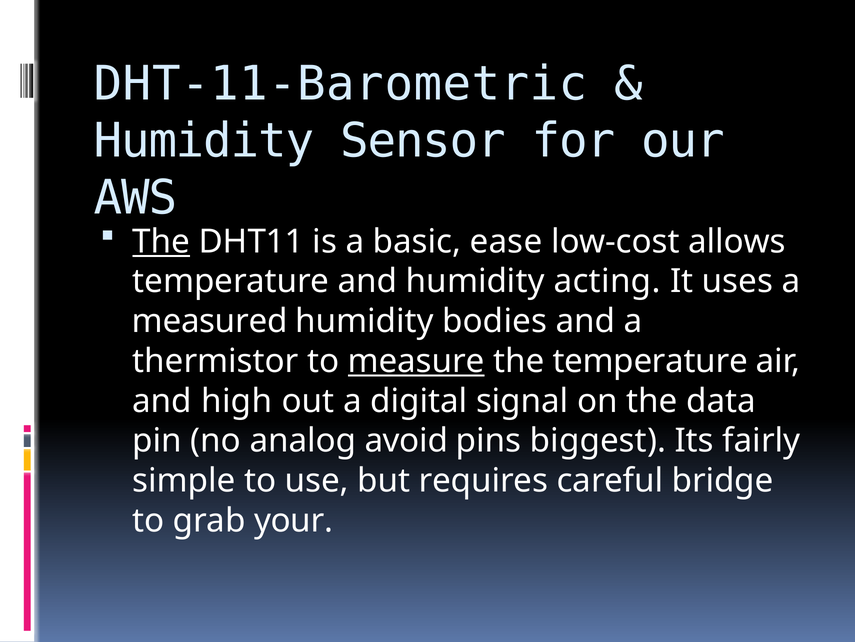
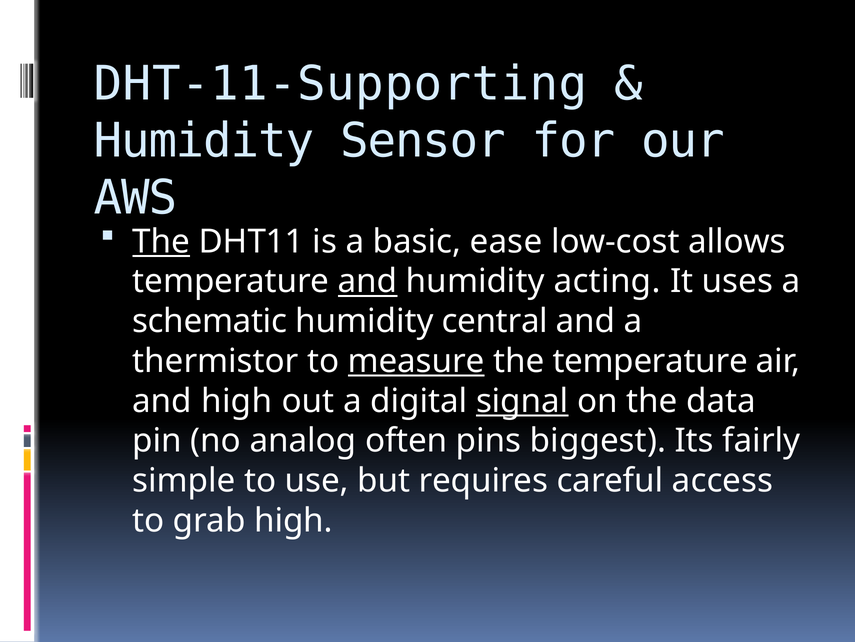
DHT-11-Barometric: DHT-11-Barometric -> DHT-11-Supporting (341, 84)
and underline: none -> present (368, 281)
measured: measured -> schematic (210, 321)
bodies: bodies -> central (495, 321)
signal underline: none -> present (522, 401)
avoid: avoid -> often (406, 440)
bridge: bridge -> access (723, 480)
grab your: your -> high (293, 520)
